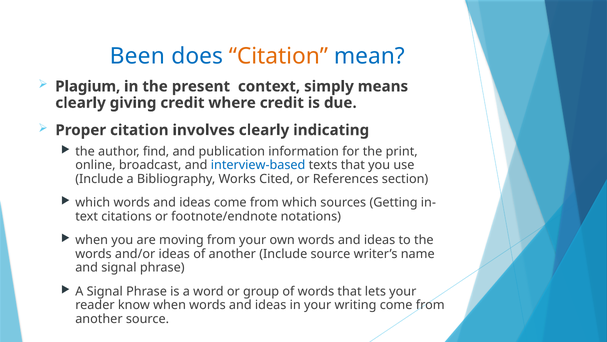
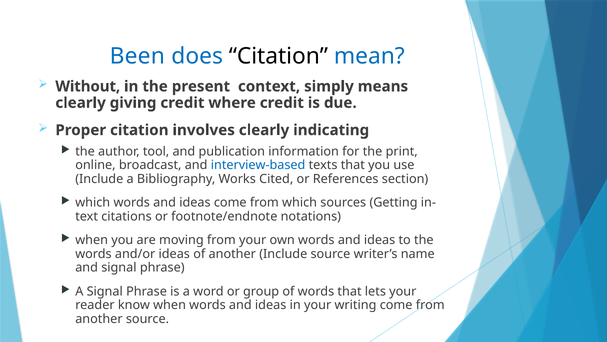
Citation colour: orange -> black (278, 56)
Plagium: Plagium -> Without (88, 86)
find: find -> tool (156, 151)
